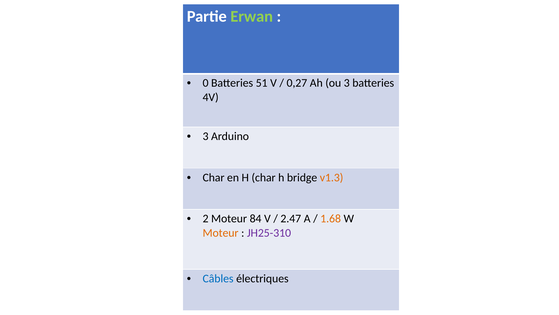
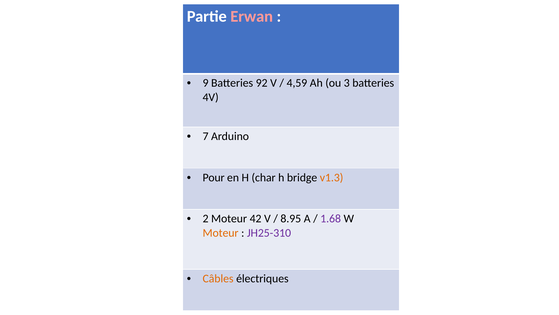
Erwan colour: light green -> pink (252, 16)
0: 0 -> 9 (206, 83)
51: 51 -> 92 (262, 83)
0,27: 0,27 -> 4,59 (297, 83)
3: 3 -> 7 (206, 136)
Char: Char -> Pour (214, 177)
84: 84 -> 42 (256, 218)
2.47: 2.47 -> 8.95 (291, 218)
1.68 colour: orange -> purple (331, 218)
Câbles colour: blue -> orange (218, 278)
